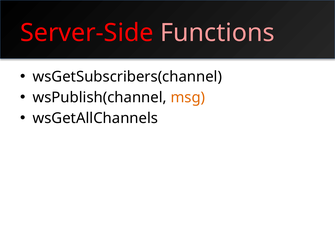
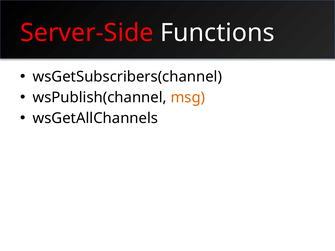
Functions colour: pink -> white (217, 33)
